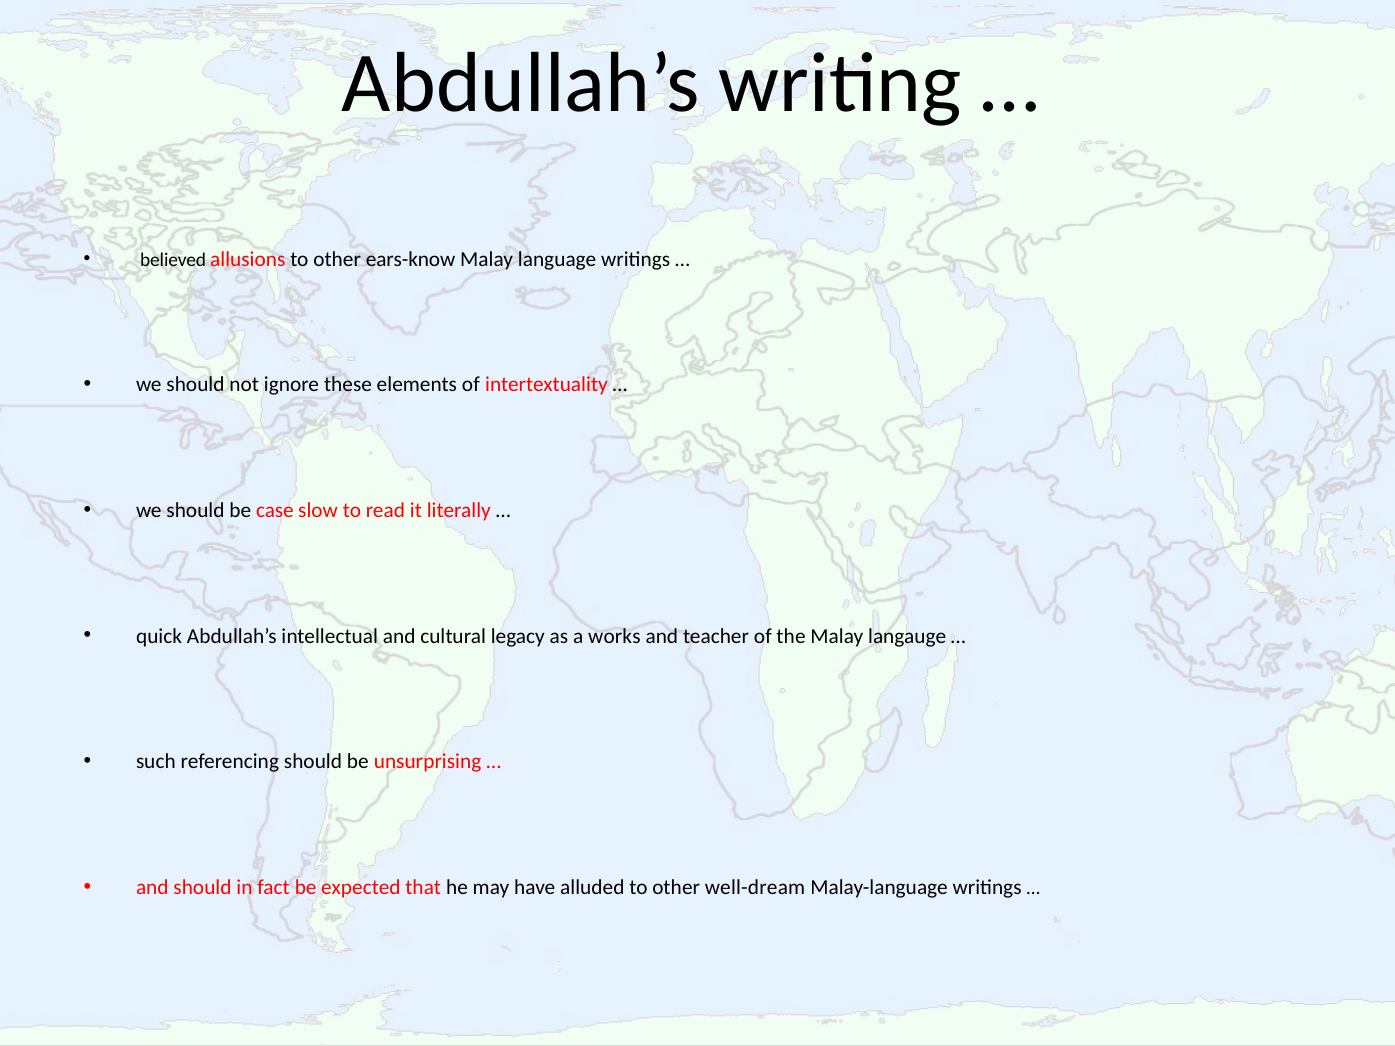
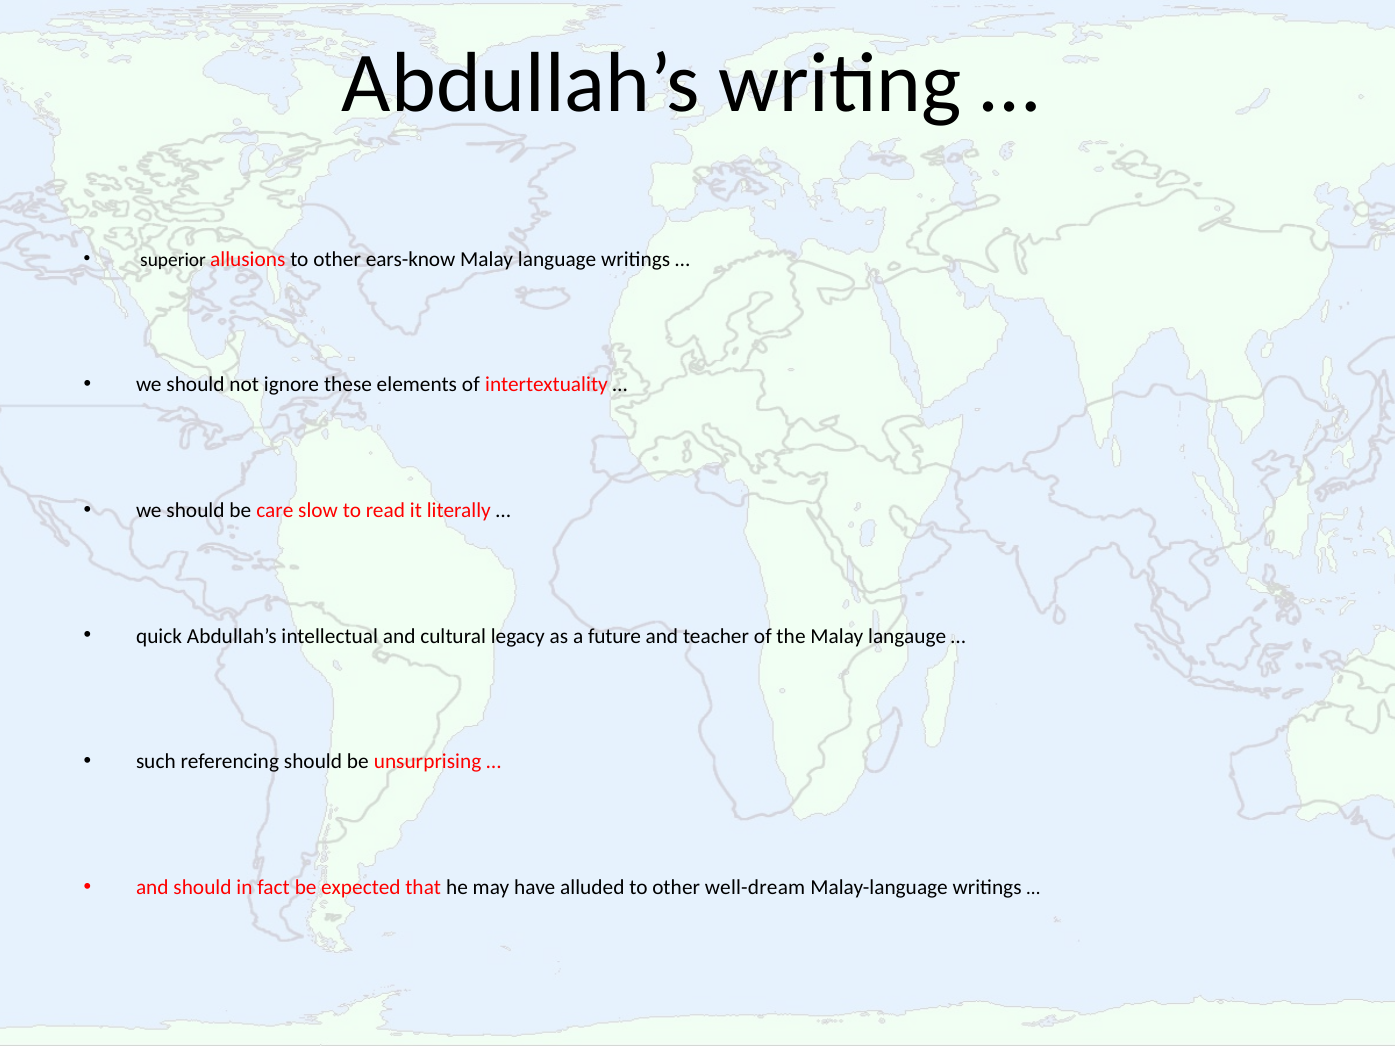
believed: believed -> superior (173, 260)
case: case -> care (275, 511)
works: works -> future (615, 636)
